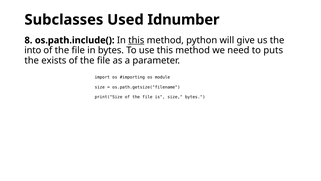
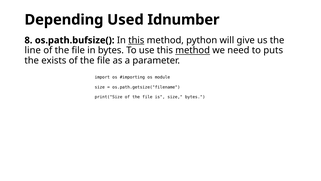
Subclasses: Subclasses -> Depending (64, 20)
os.path.include(: os.path.include( -> os.path.bufsize( (75, 40)
into: into -> line (33, 50)
method underline: none -> present (193, 50)
